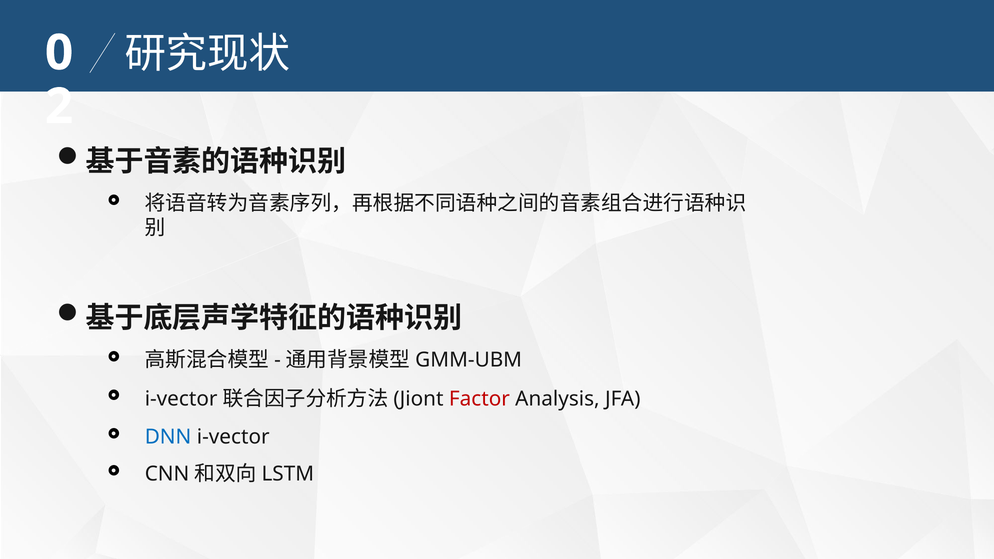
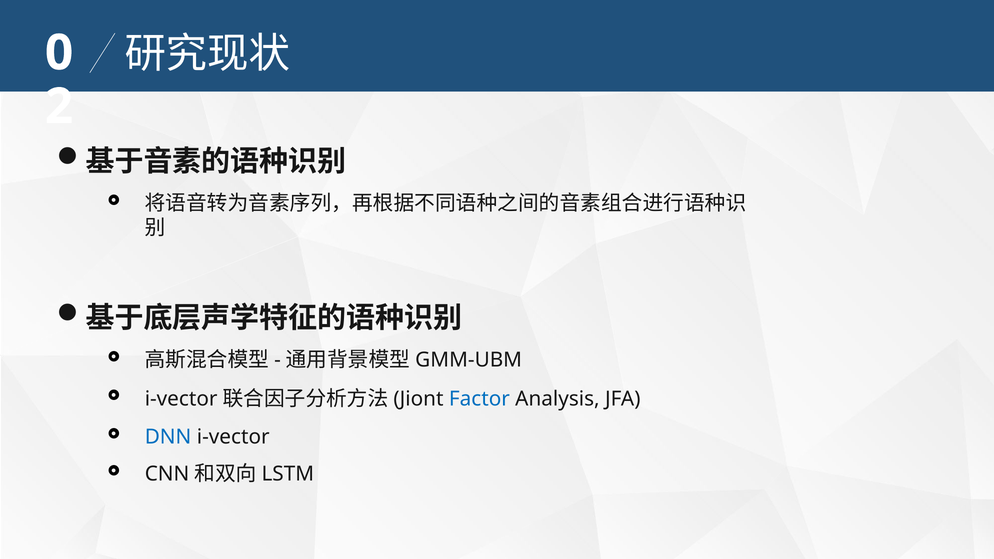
Factor colour: red -> blue (479, 399)
